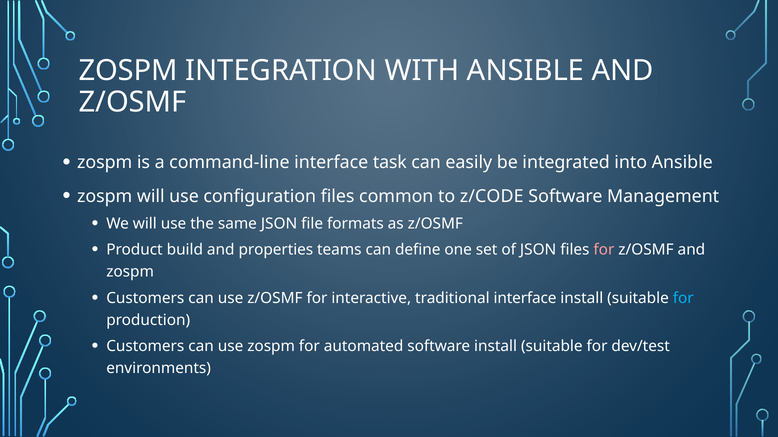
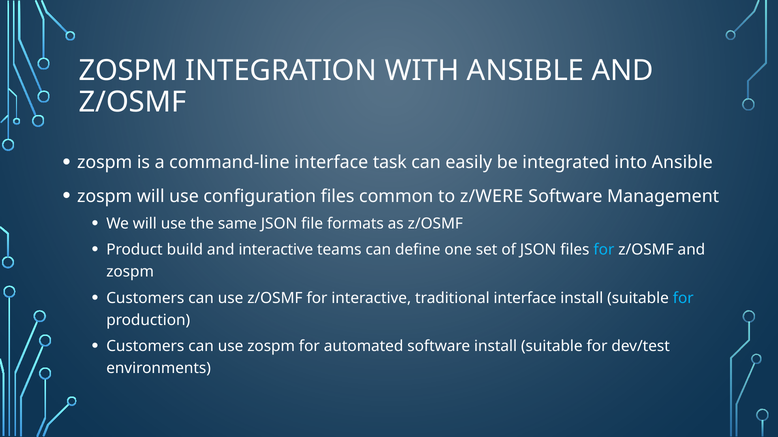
z/CODE: z/CODE -> z/WERE (492, 196)
and properties: properties -> interactive (276, 250)
for colour: pink -> light blue (604, 250)
